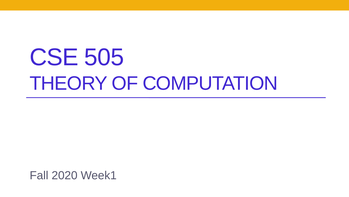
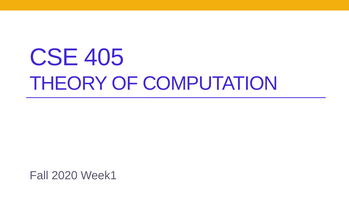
505: 505 -> 405 (104, 57)
